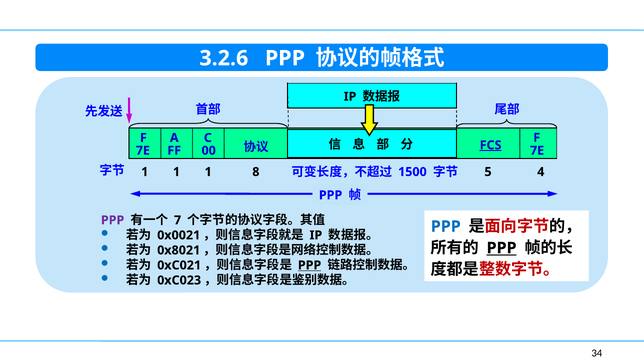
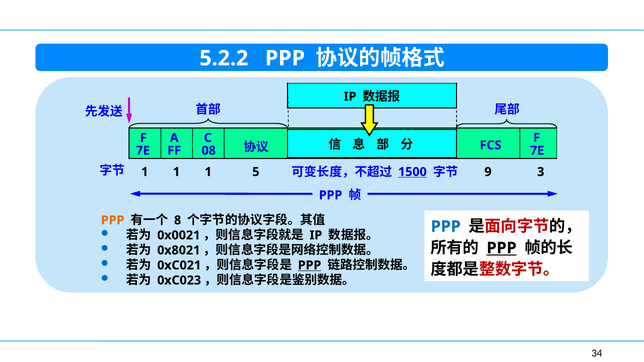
3.2.6: 3.2.6 -> 5.2.2 (224, 58)
FCS underline: present -> none (491, 145)
00: 00 -> 08 (209, 151)
5: 5 -> 9 (488, 172)
1500 underline: none -> present (412, 172)
8: 8 -> 5 (256, 172)
4: 4 -> 3 (541, 172)
PPP colour: purple -> orange (113, 220)
7: 7 -> 8 (178, 220)
